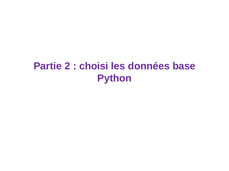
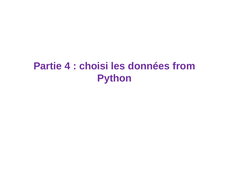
2: 2 -> 4 (67, 66)
base: base -> from (184, 66)
